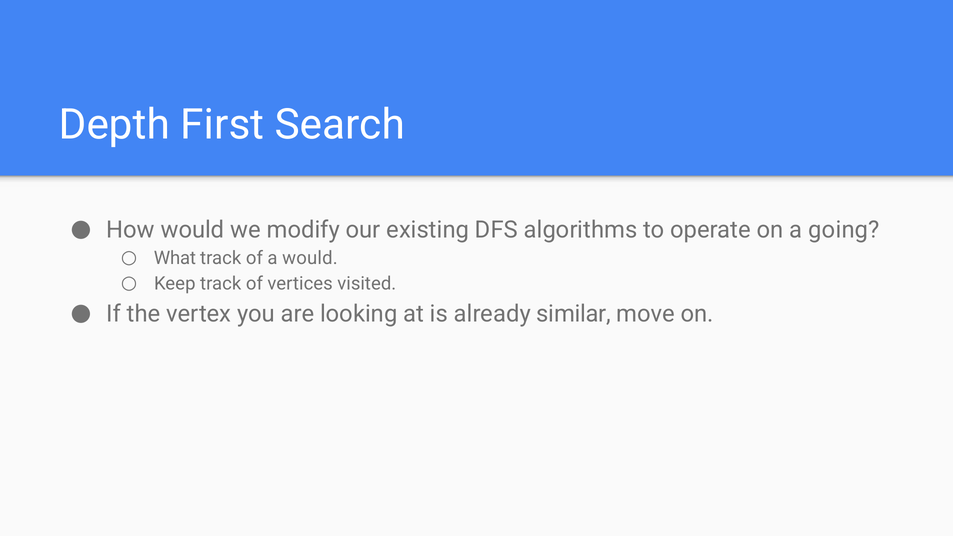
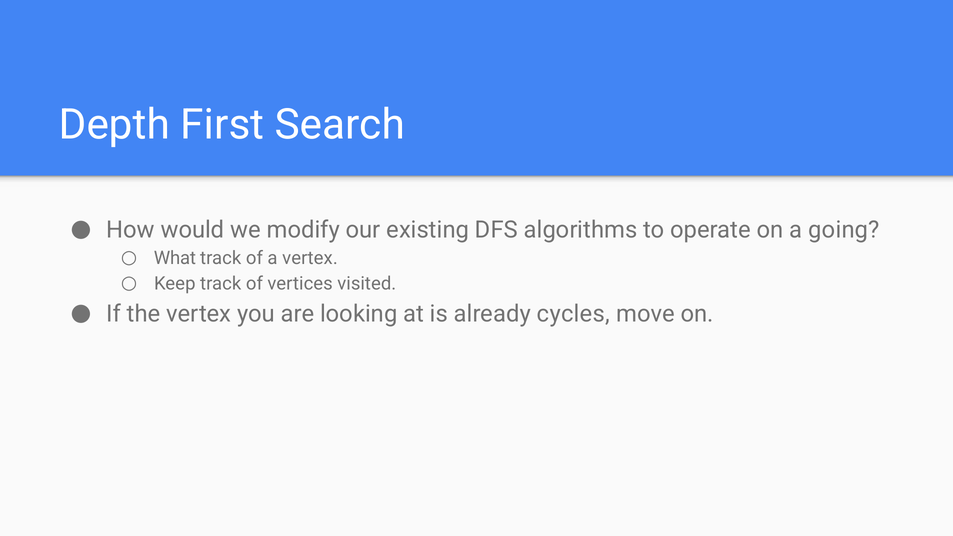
a would: would -> vertex (310, 258)
similar: similar -> cycles (573, 314)
